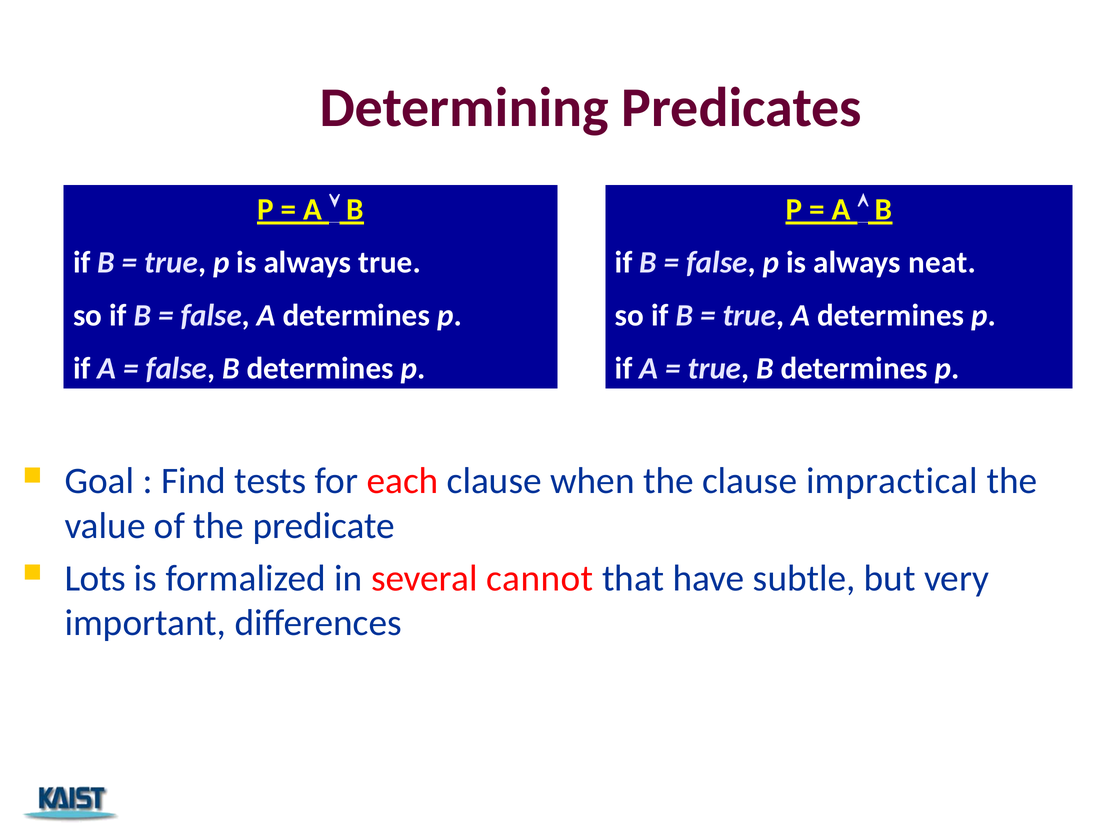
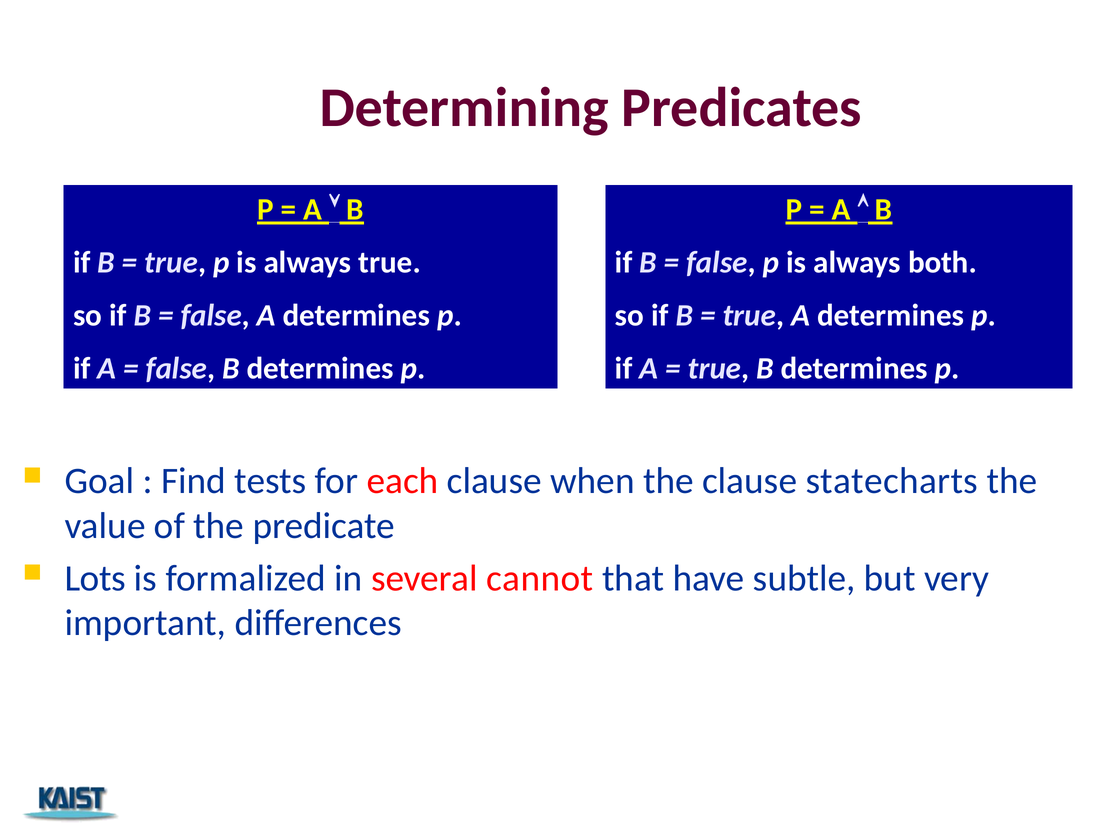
neat: neat -> both (942, 263)
impractical: impractical -> statecharts (892, 481)
